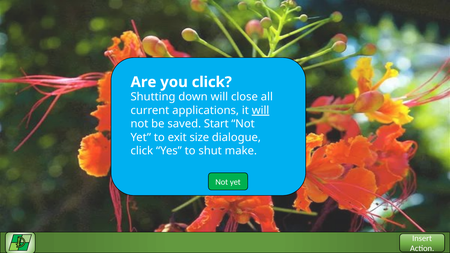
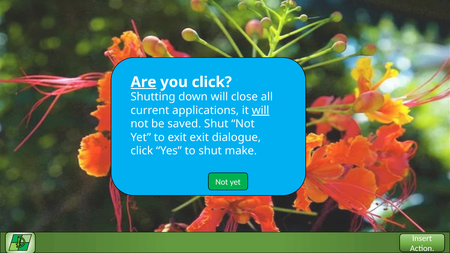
Are underline: none -> present (143, 82)
saved Start: Start -> Shut (216, 124)
exit size: size -> exit (199, 137)
